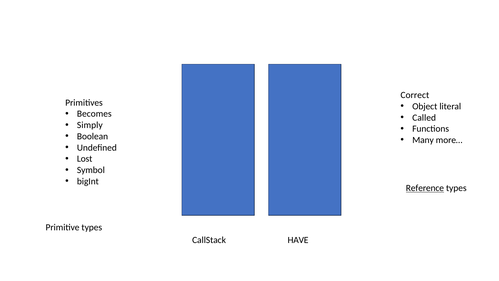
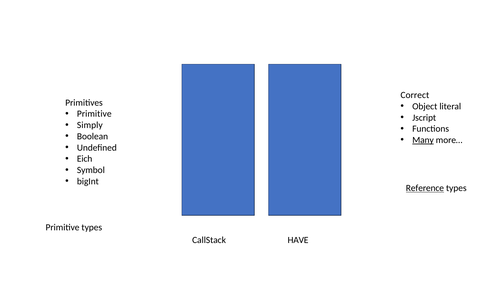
Becomes: Becomes -> Primitive (94, 114)
Called: Called -> Jscript (424, 117)
Many underline: none -> present (423, 140)
Lost: Lost -> Eich (85, 159)
